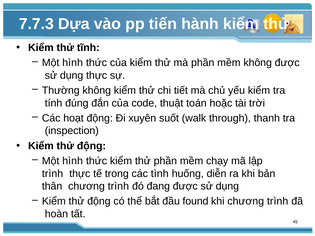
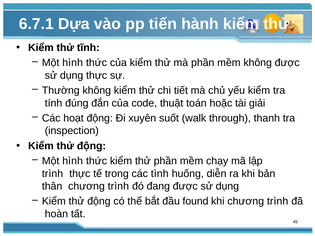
7.7.3: 7.7.3 -> 6.7.1 (36, 24)
trời: trời -> giải (257, 103)
